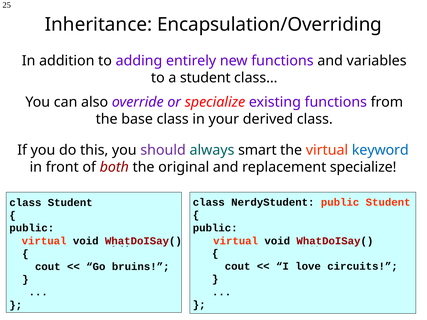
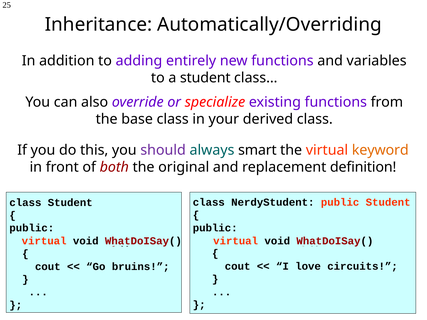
Encapsulation/Overriding: Encapsulation/Overriding -> Automatically/Overriding (270, 24)
keyword colour: blue -> orange (380, 150)
replacement specialize: specialize -> definition (363, 167)
